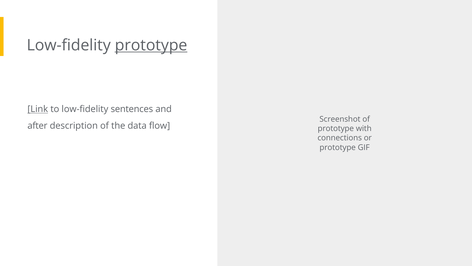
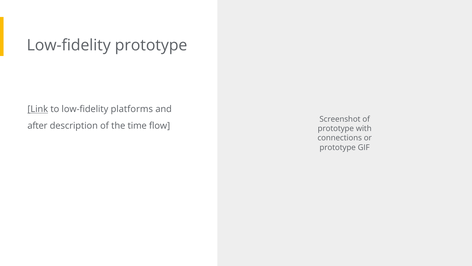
prototype underline: present -> none (151, 45)
sentences: sentences -> platforms (132, 109)
data: data -> time (137, 125)
